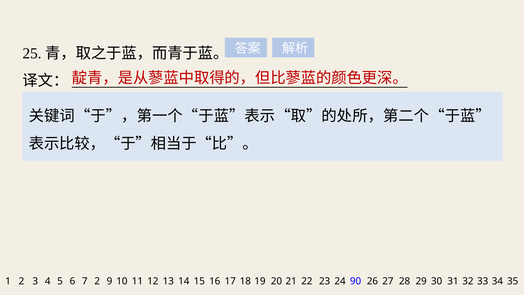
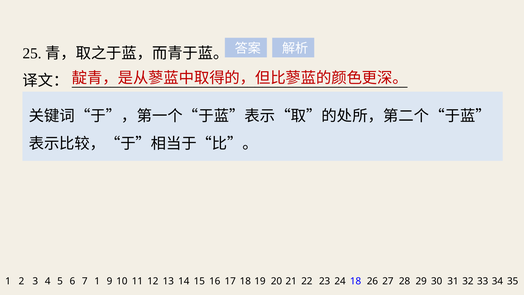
5 2: 2 -> 1 (97, 281)
24 90: 90 -> 18 (356, 281)
